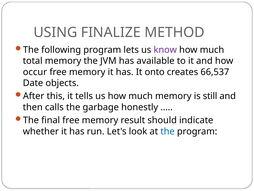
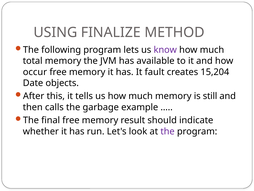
onto: onto -> fault (155, 72)
66,537: 66,537 -> 15,204 (215, 72)
honestly: honestly -> example (140, 107)
the colour: blue -> purple (168, 131)
